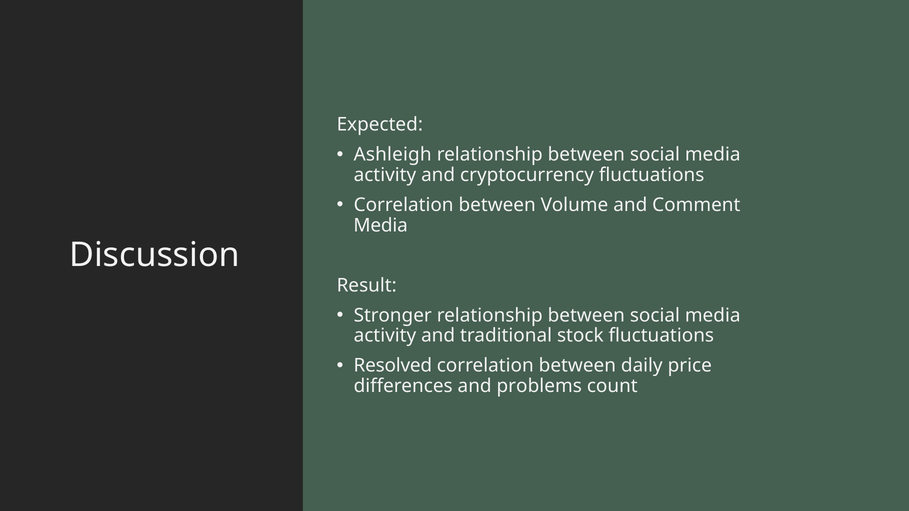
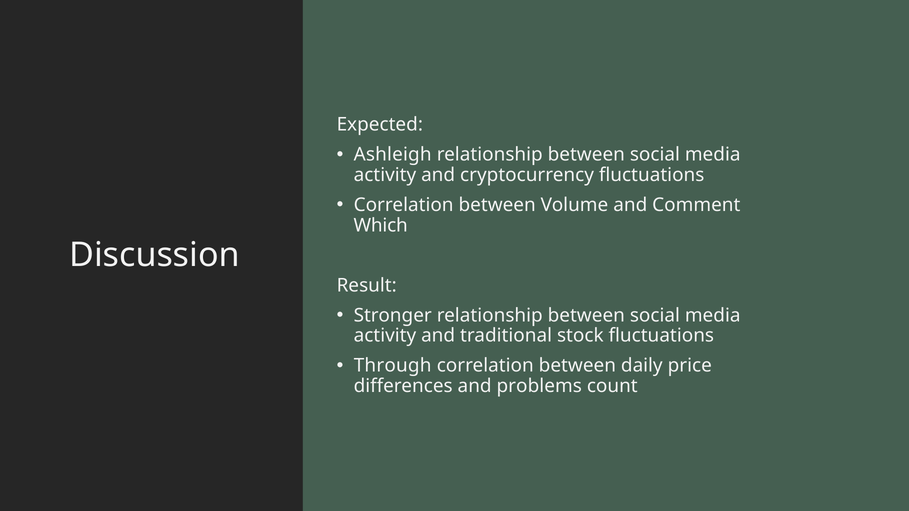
Media: Media -> Which (381, 226)
Resolved: Resolved -> Through (393, 366)
